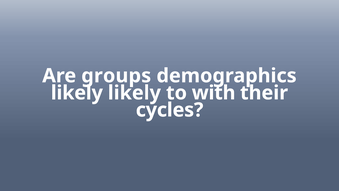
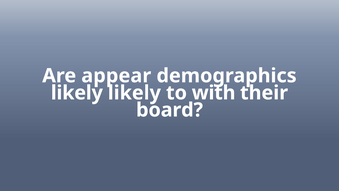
groups: groups -> appear (116, 76)
cycles: cycles -> board (170, 110)
